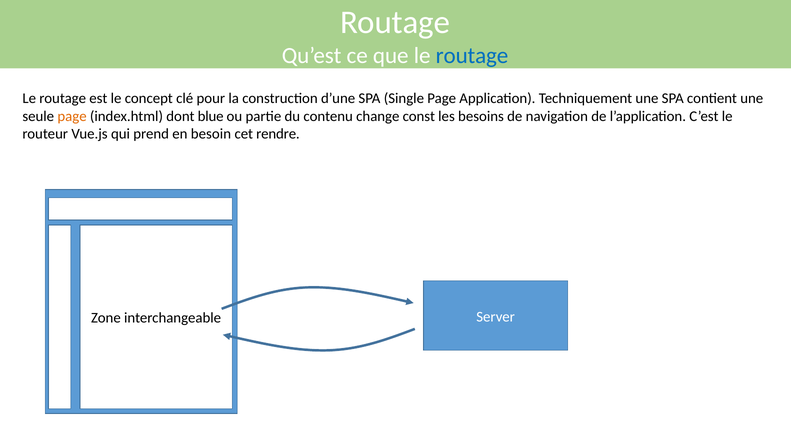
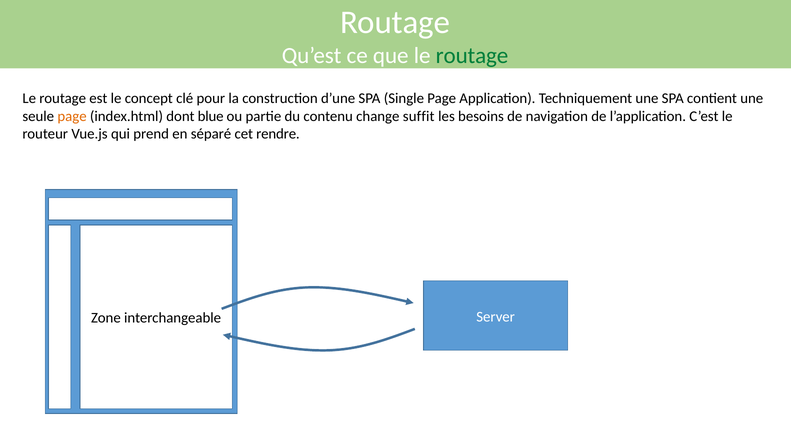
routage colour: blue -> green (472, 56)
const: const -> suffit (419, 116)
besoin: besoin -> séparé (211, 134)
